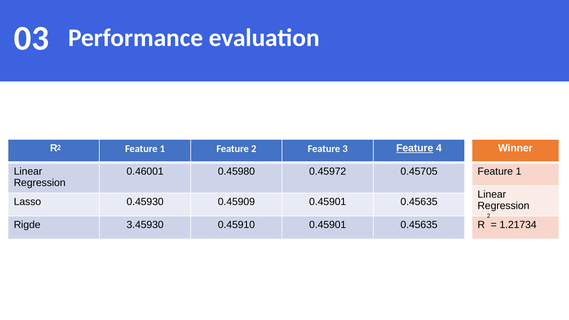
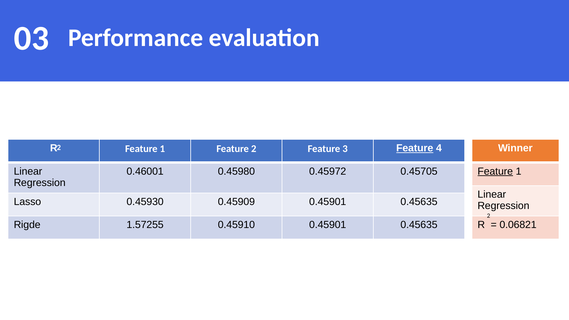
Feature underline: none -> present (495, 171)
3.45930: 3.45930 -> 1.57255 (145, 225)
1.21734: 1.21734 -> 0.06821 (518, 225)
